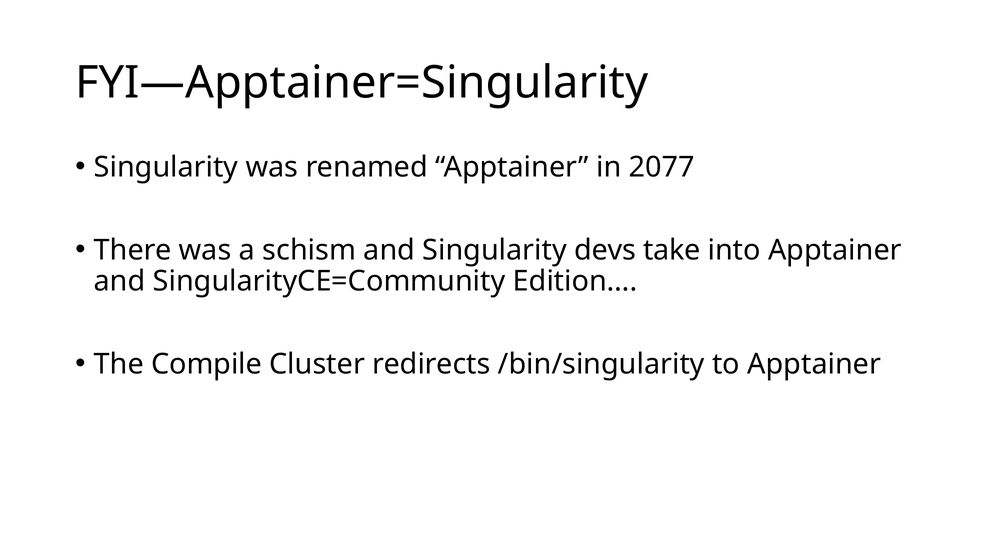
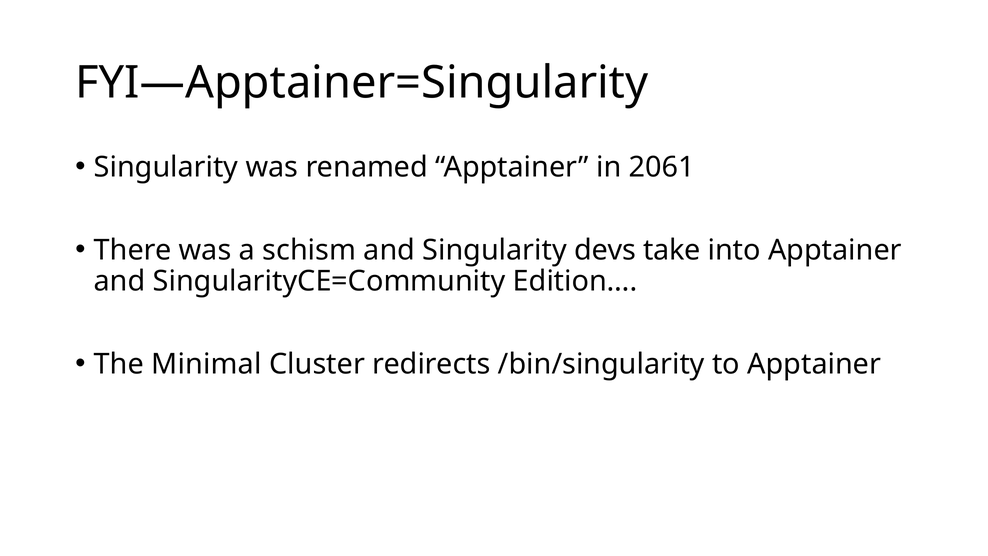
2077: 2077 -> 2061 (662, 167)
Compile: Compile -> Minimal (206, 364)
